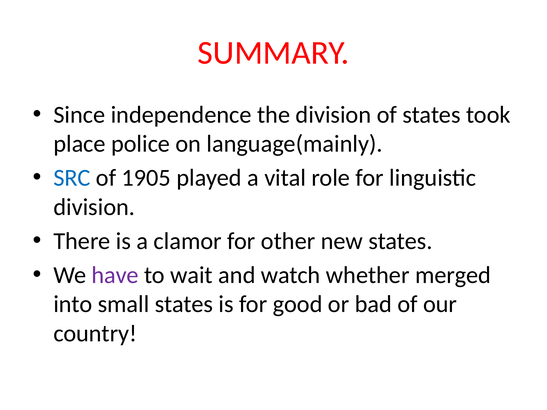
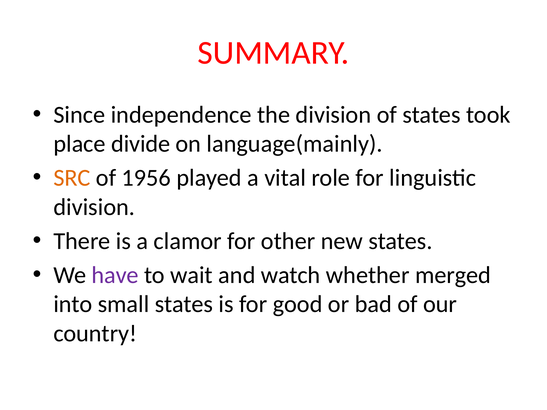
police: police -> divide (141, 144)
SRC colour: blue -> orange (72, 178)
1905: 1905 -> 1956 (146, 178)
